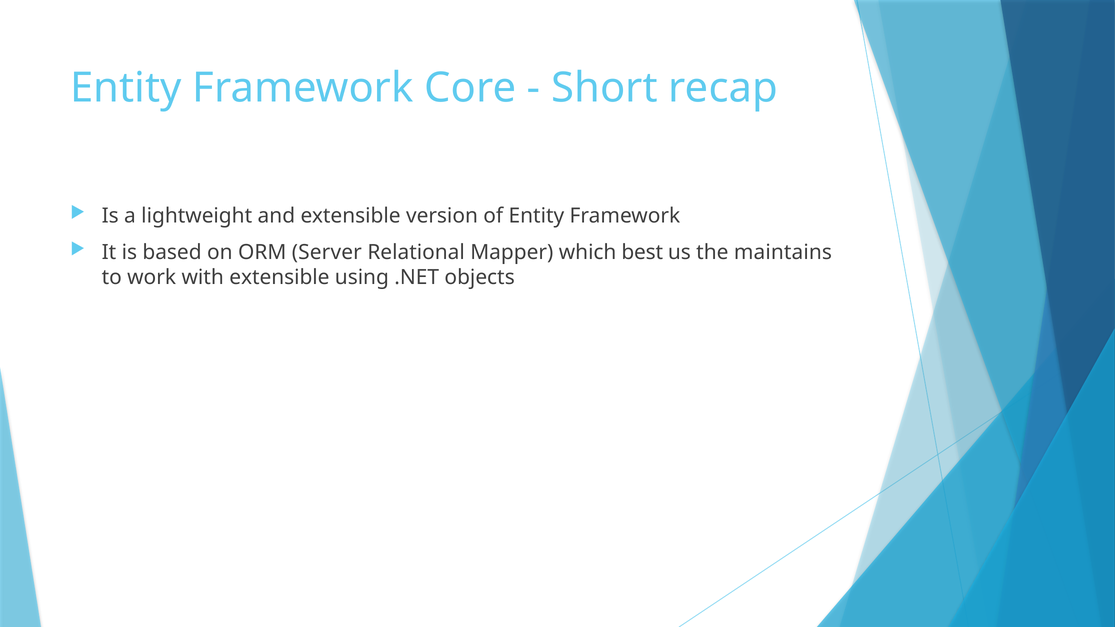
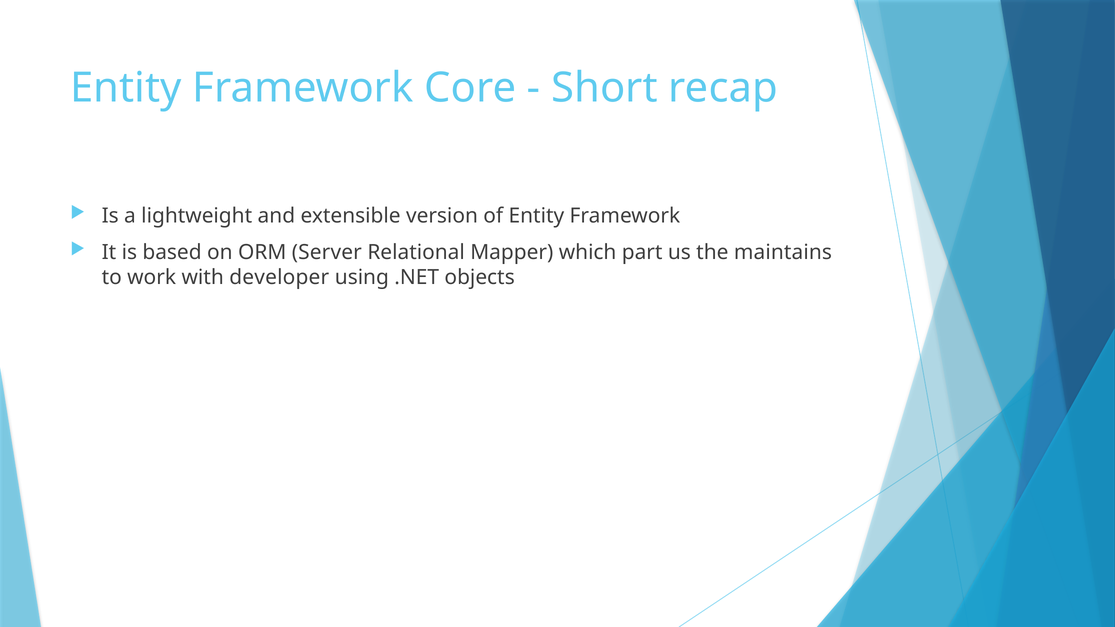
best: best -> part (642, 253)
with extensible: extensible -> developer (279, 278)
